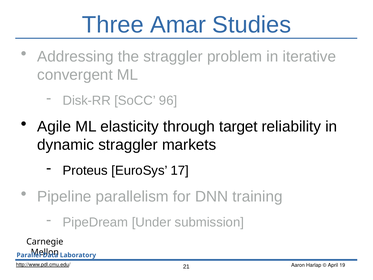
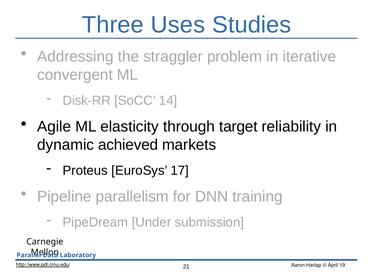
Amar: Amar -> Uses (178, 25)
96: 96 -> 14 (168, 101)
dynamic straggler: straggler -> achieved (128, 145)
